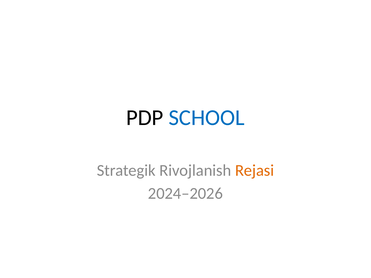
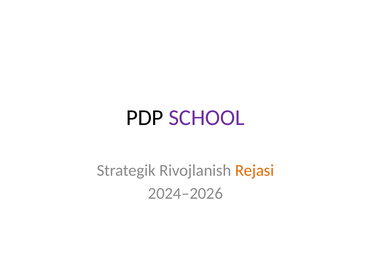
SCHOOL colour: blue -> purple (207, 118)
